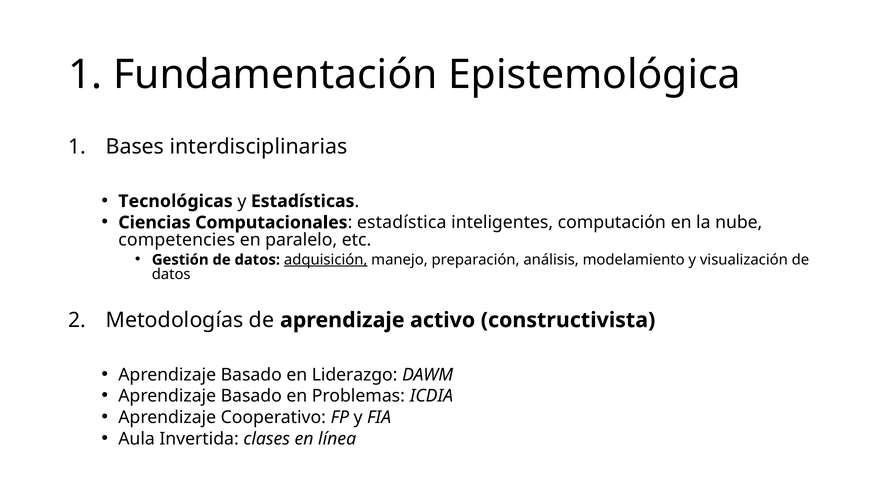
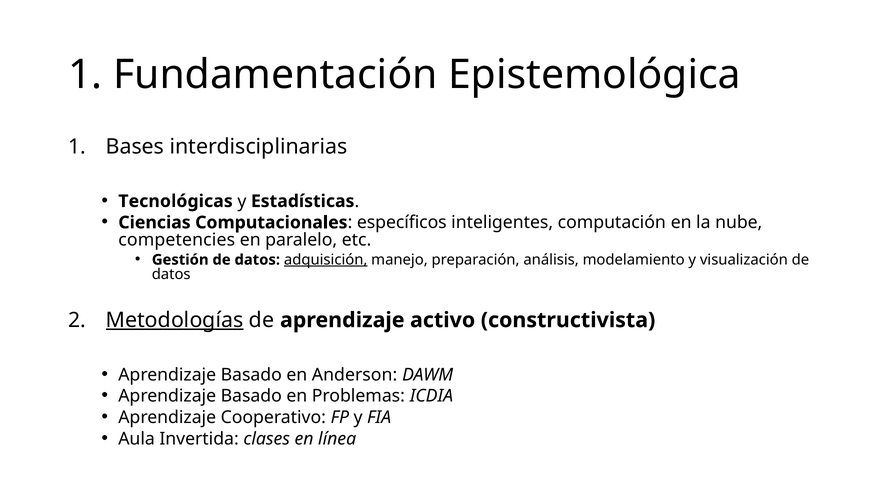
estadística: estadística -> específicos (402, 223)
Metodologías underline: none -> present (175, 320)
Liderazgo: Liderazgo -> Anderson (355, 375)
